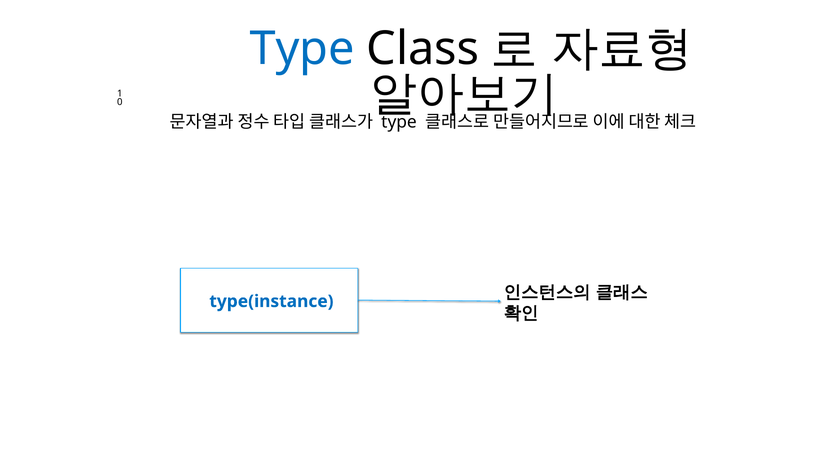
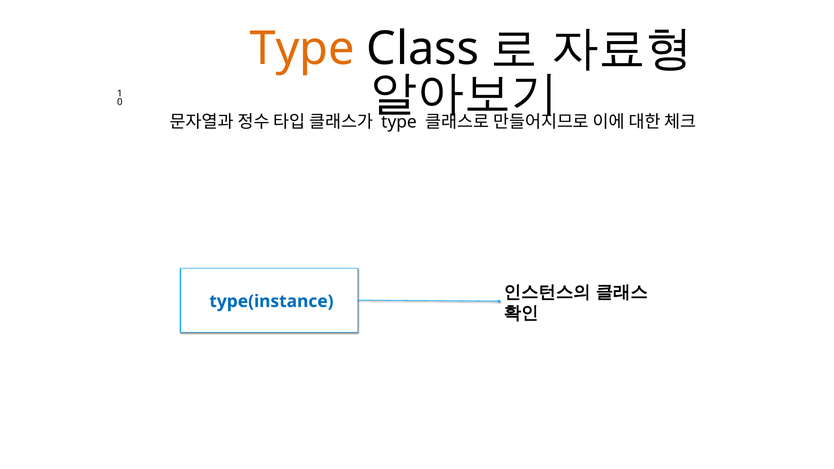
Type colour: blue -> orange (302, 49)
